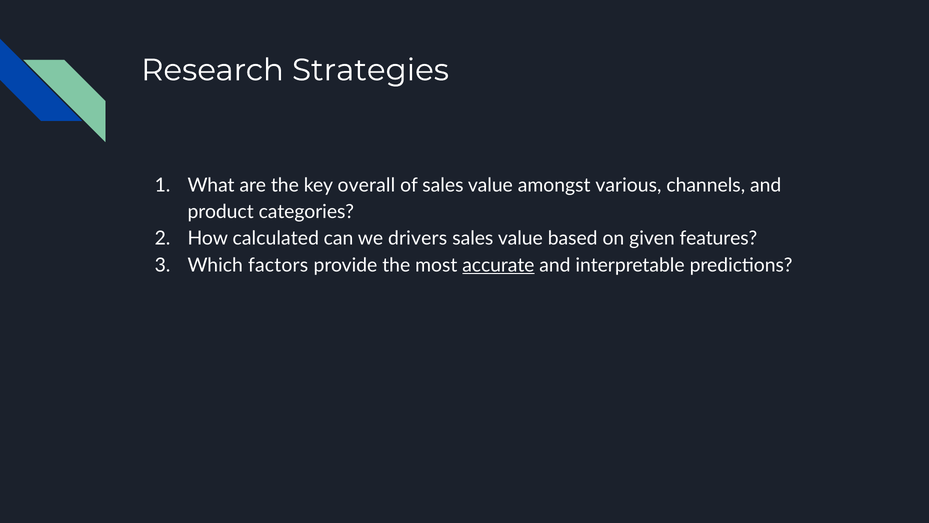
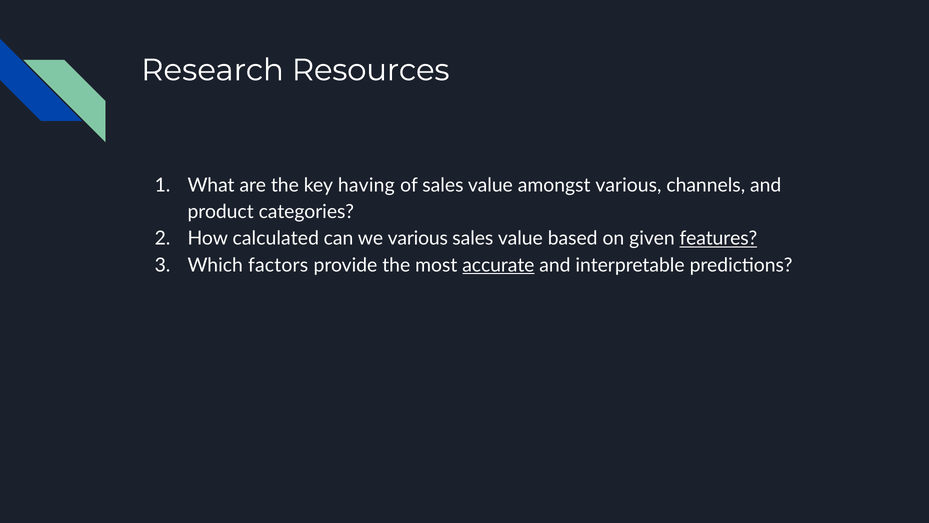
Strategies: Strategies -> Resources (371, 70)
overall: overall -> having (366, 185)
we drivers: drivers -> various (418, 238)
features underline: none -> present (718, 238)
